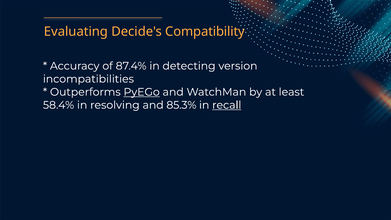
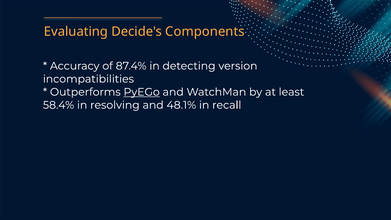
Compatibility: Compatibility -> Components (205, 32)
85.3%: 85.3% -> 48.1% (181, 105)
recall underline: present -> none (227, 105)
